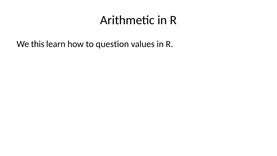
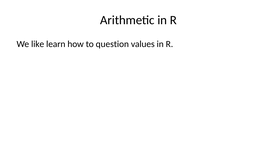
this: this -> like (38, 44)
